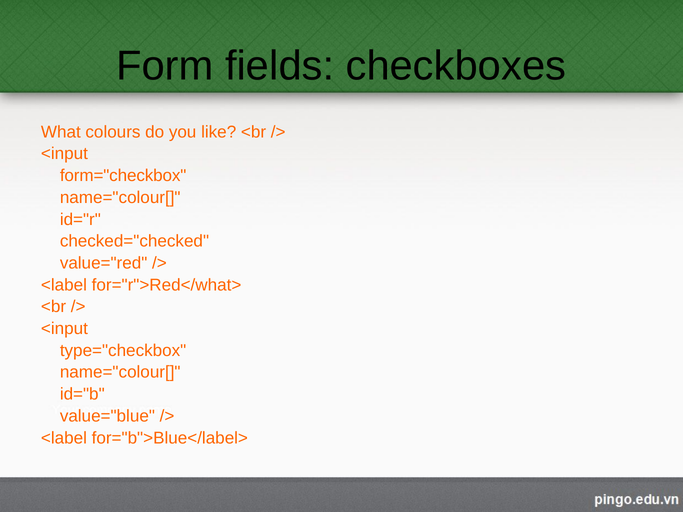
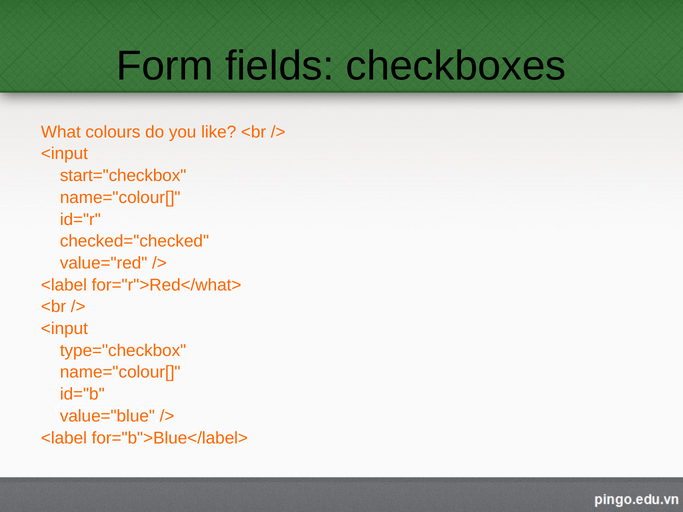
form="checkbox: form="checkbox -> start="checkbox (123, 176)
